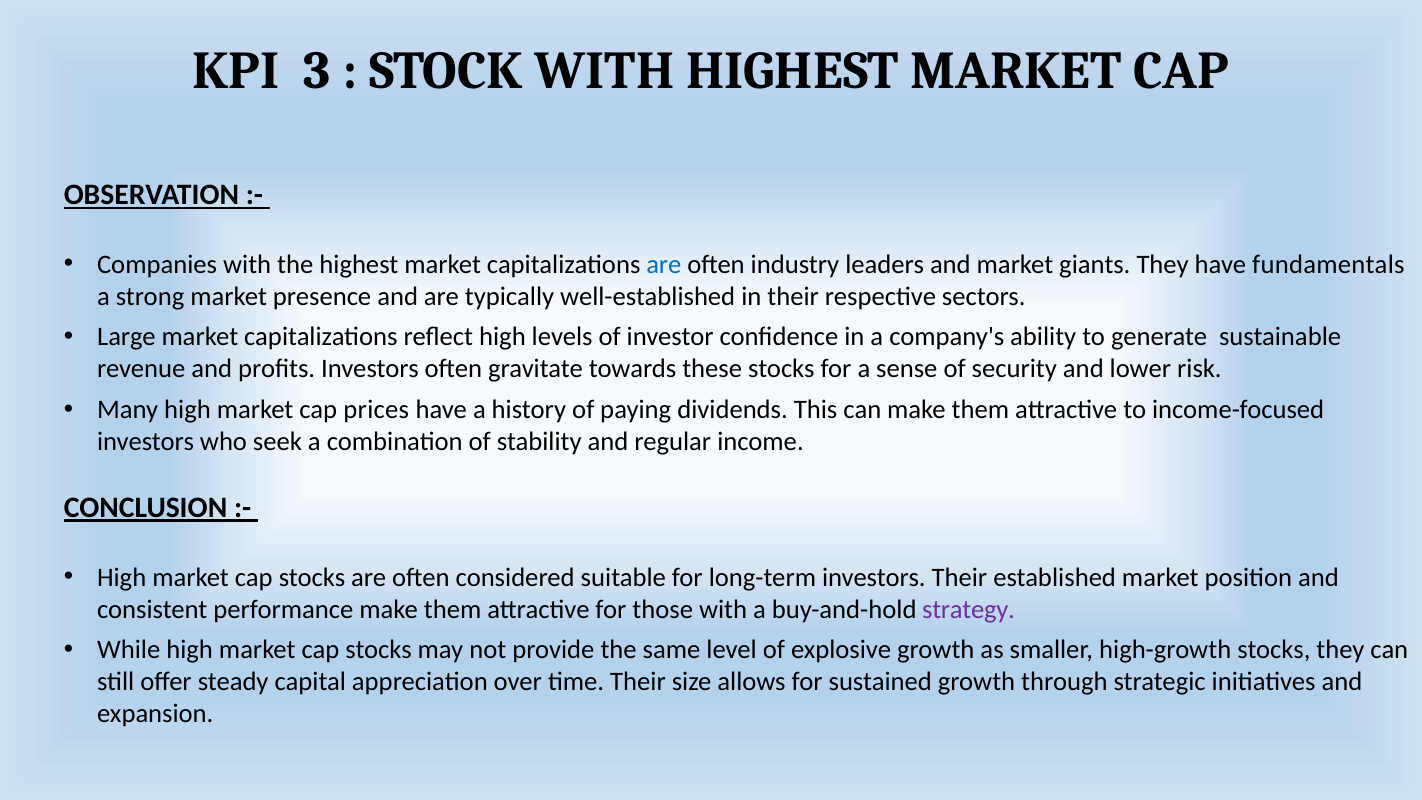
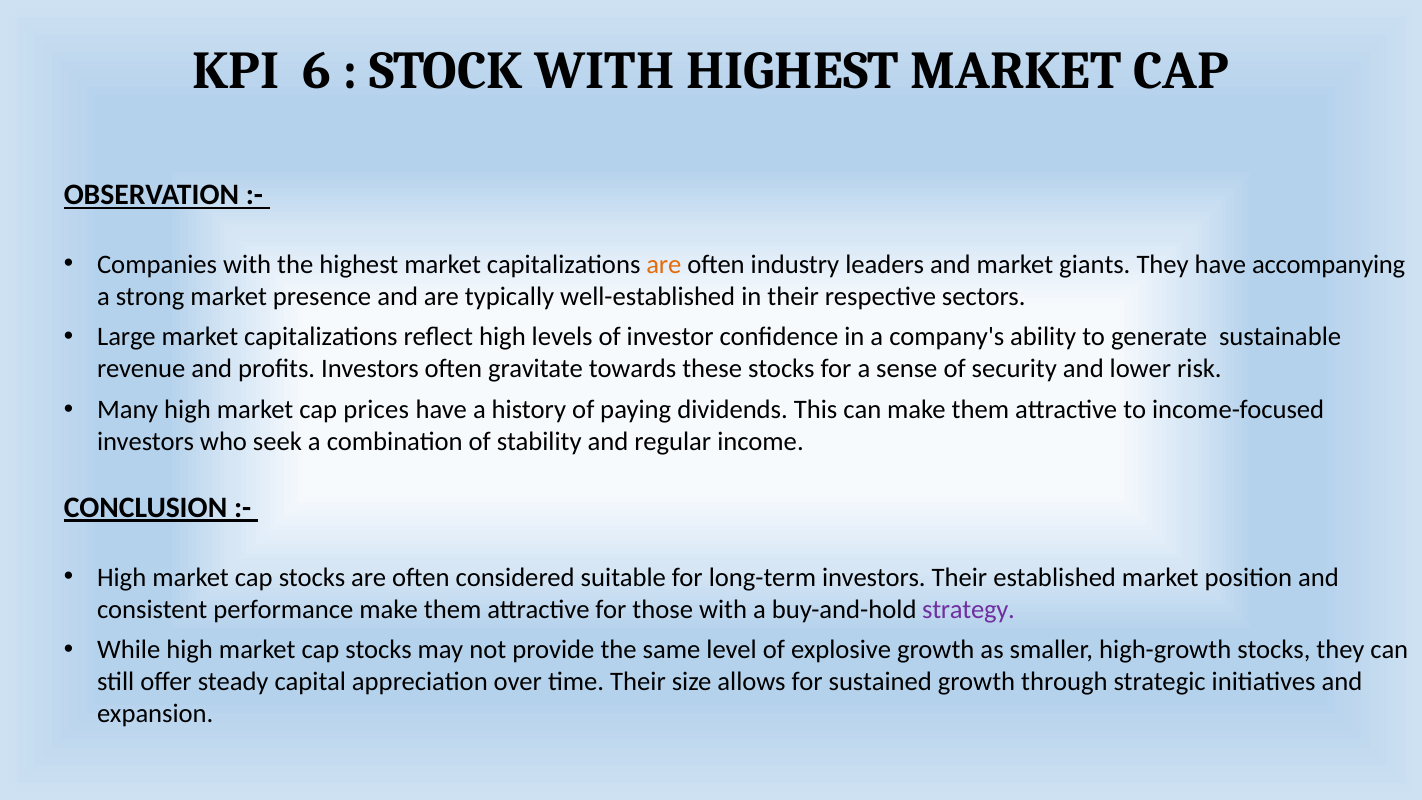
3: 3 -> 6 (317, 71)
are colour: blue -> orange (664, 264)
fundamentals: fundamentals -> accompanying (1329, 264)
